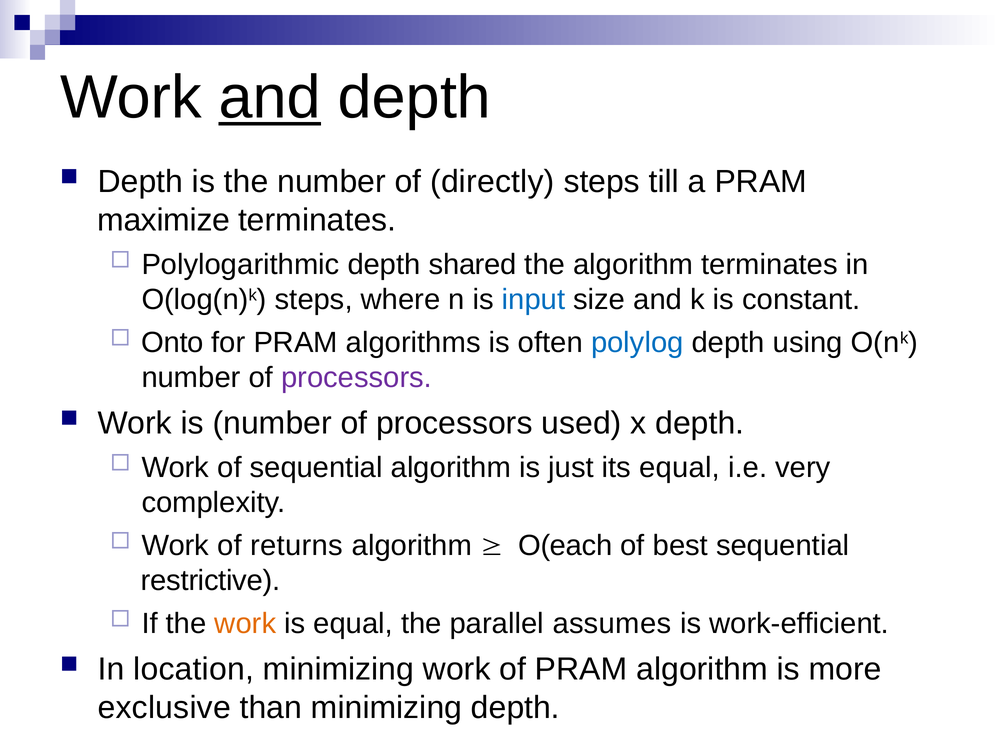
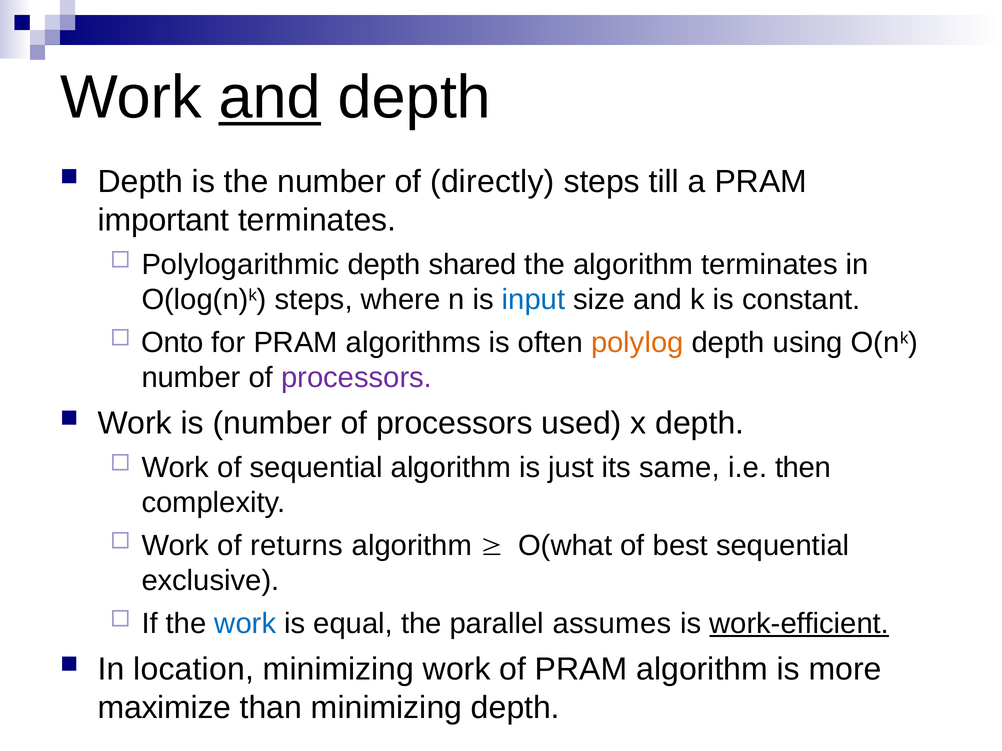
maximize: maximize -> important (164, 220)
polylog colour: blue -> orange (637, 343)
its equal: equal -> same (679, 468)
very: very -> then (803, 468)
O(each: O(each -> O(what (565, 546)
restrictive: restrictive -> exclusive (211, 581)
work colour: orange -> blue (245, 624)
work-efficient underline: none -> present (799, 624)
exclusive: exclusive -> maximize (164, 708)
